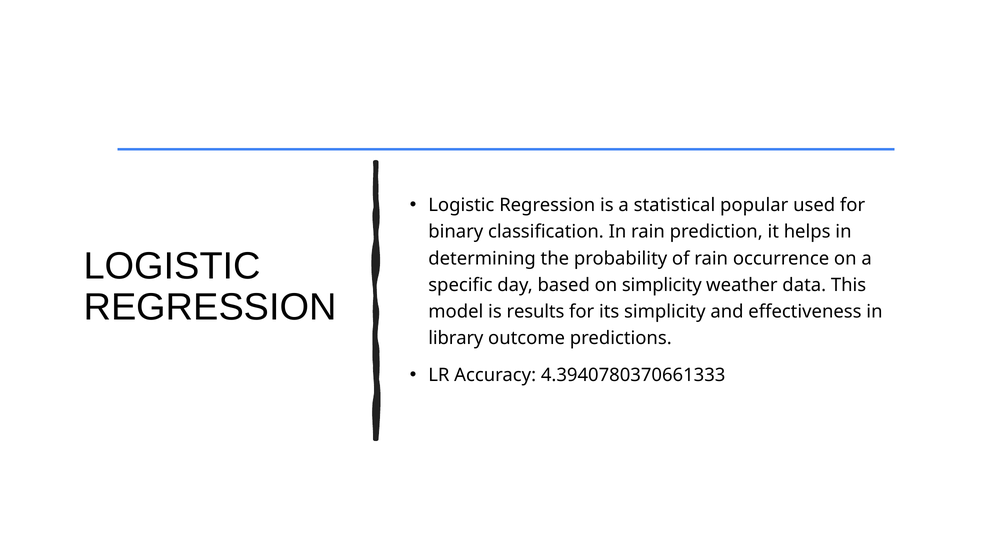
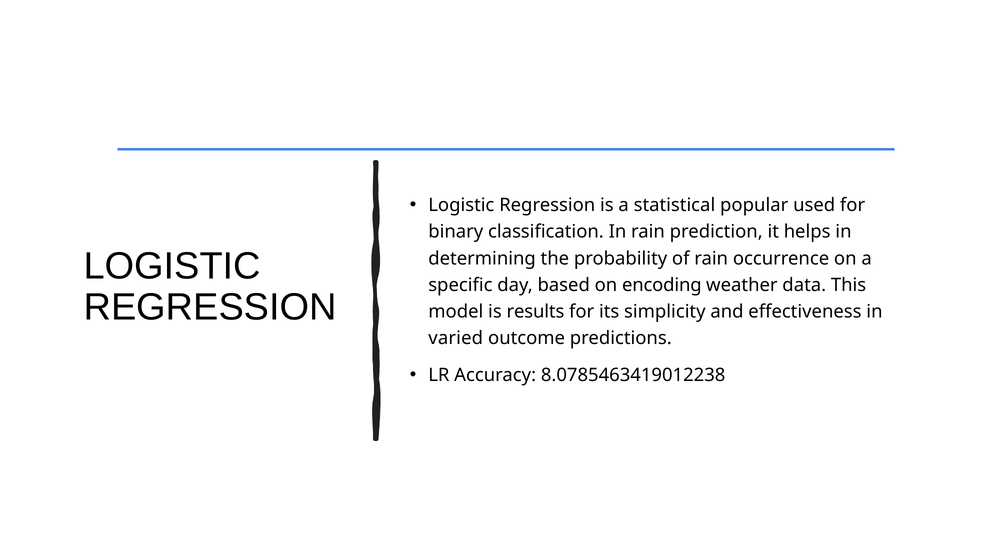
on simplicity: simplicity -> encoding (662, 285)
library: library -> varied (456, 338)
4.3940780370661333: 4.3940780370661333 -> 8.0785463419012238 (633, 375)
